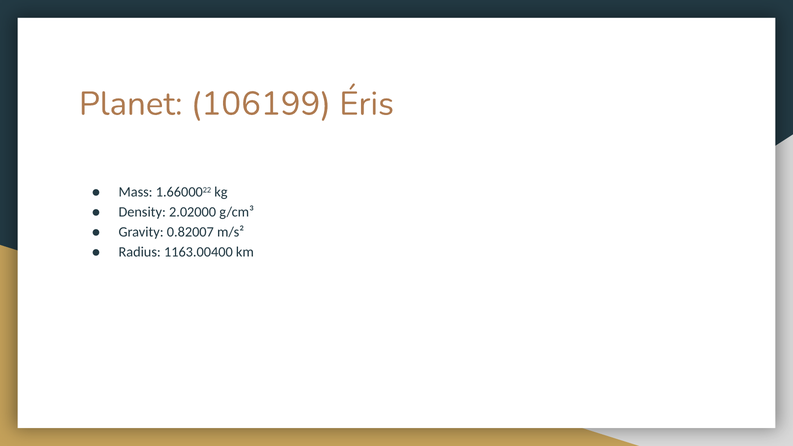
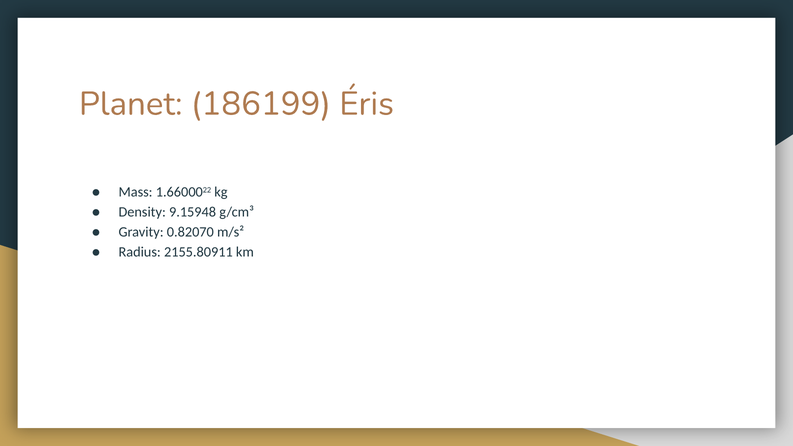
106199: 106199 -> 186199 (261, 104)
2.02000: 2.02000 -> 9.15948 (193, 212)
0.82007: 0.82007 -> 0.82070 (190, 232)
1163.00400: 1163.00400 -> 2155.80911 (198, 252)
